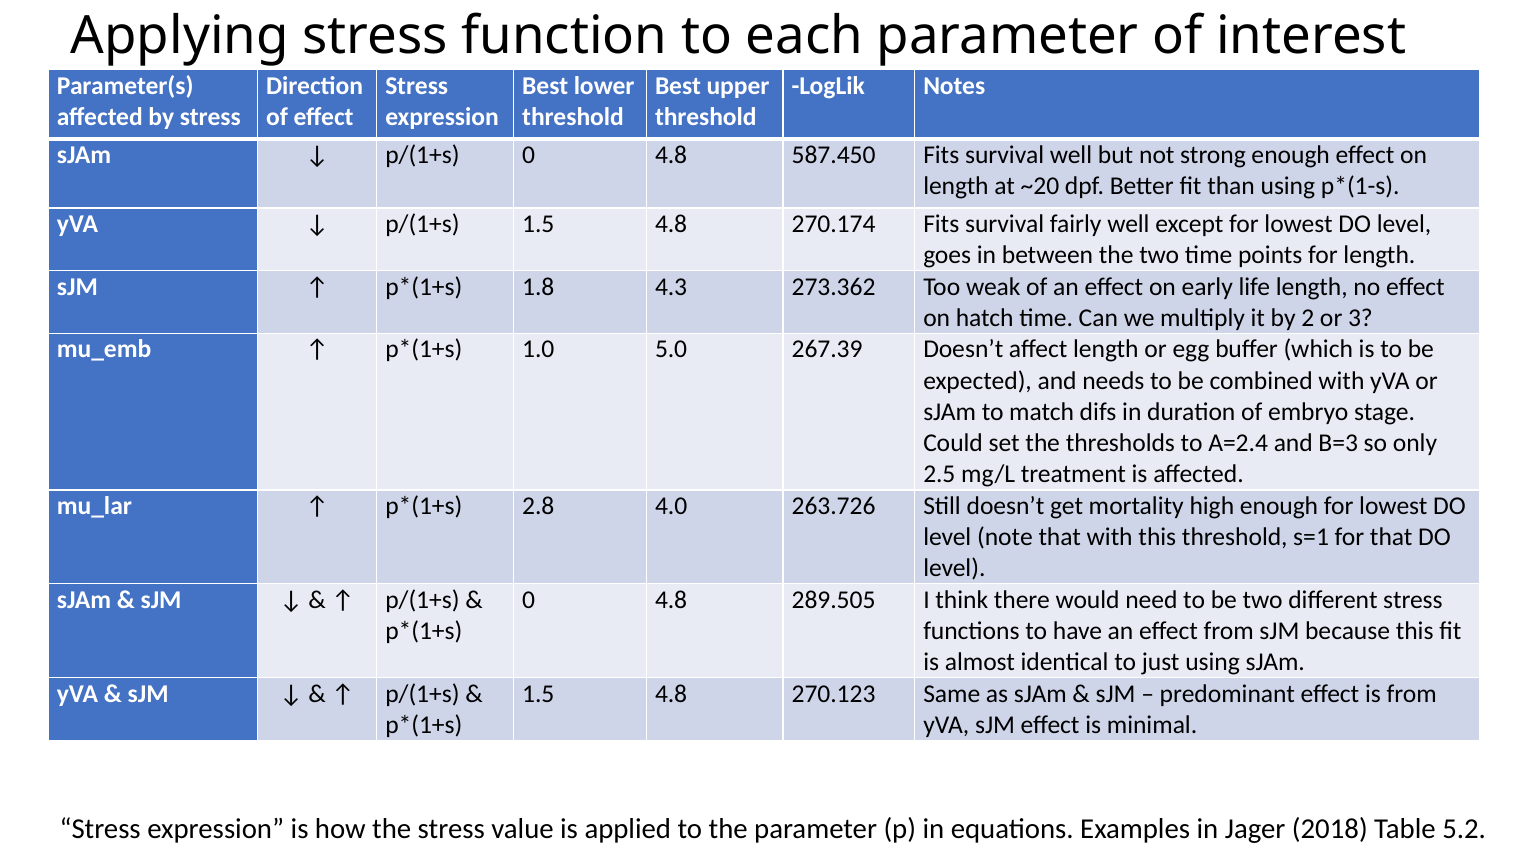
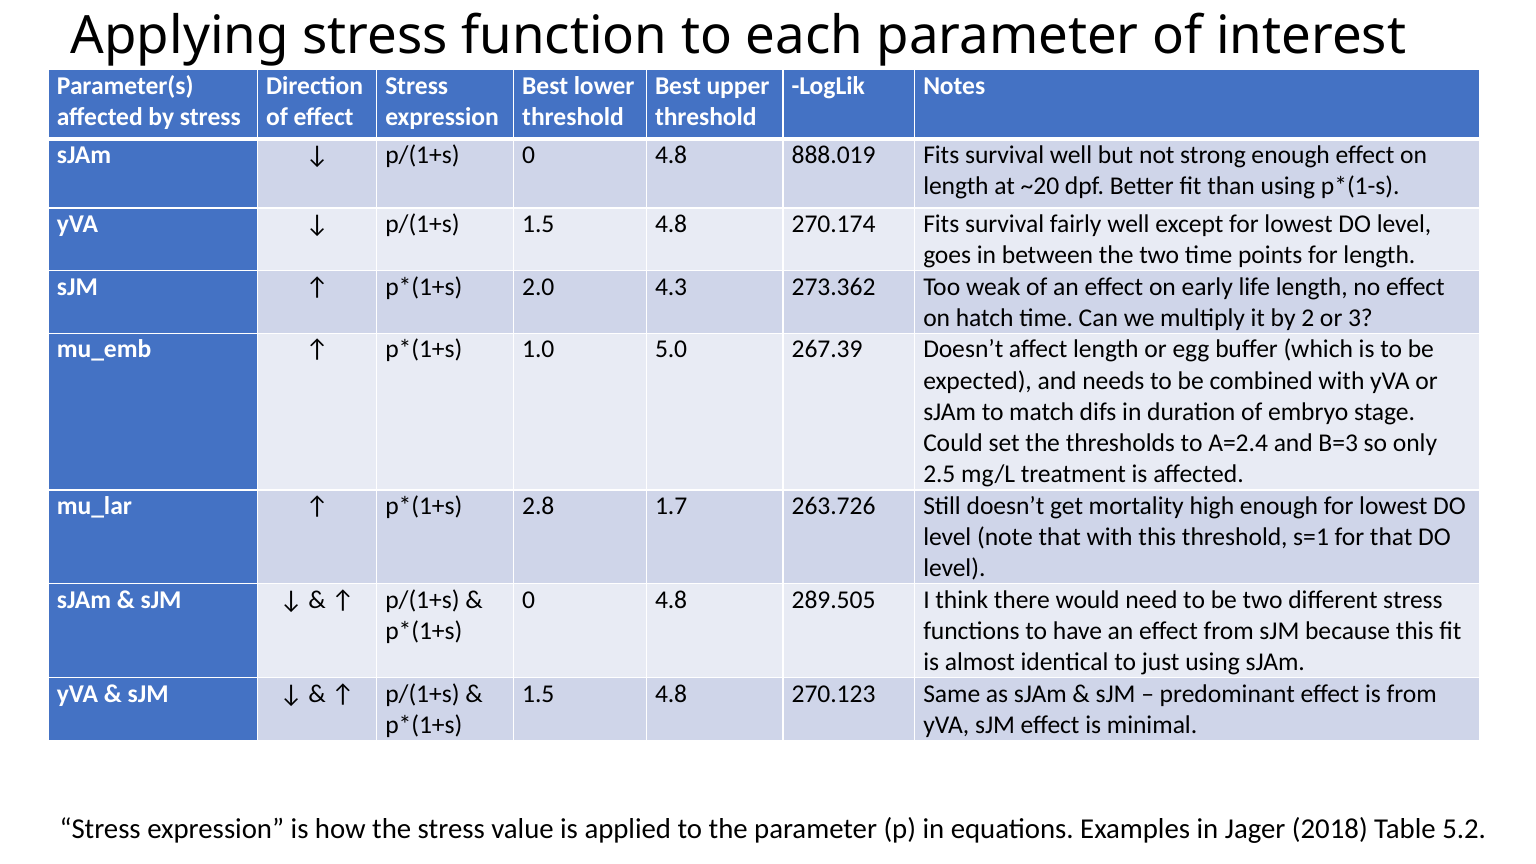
587.450: 587.450 -> 888.019 (834, 155)
1.8: 1.8 -> 2.0 (538, 287)
4.0: 4.0 -> 1.7 (671, 506)
